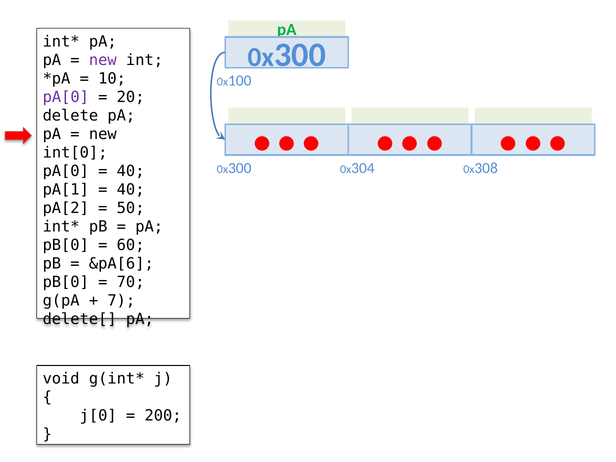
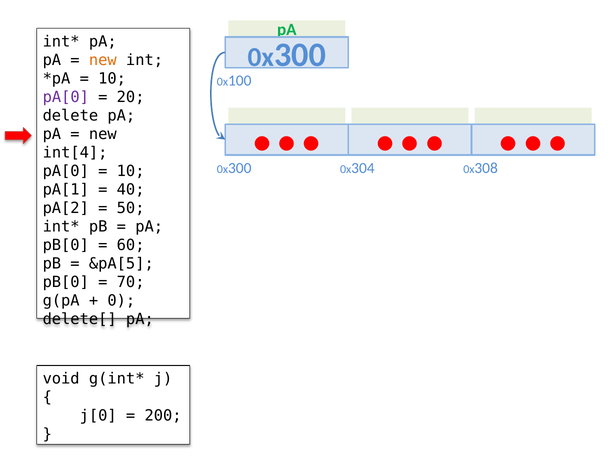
new colour: purple -> orange (103, 60)
int[0: int[0 -> int[4 (75, 153)
40: 40 -> 10 (131, 171)
&pA[6: &pA[6 -> &pA[5 (121, 264)
7: 7 -> 0 (121, 300)
